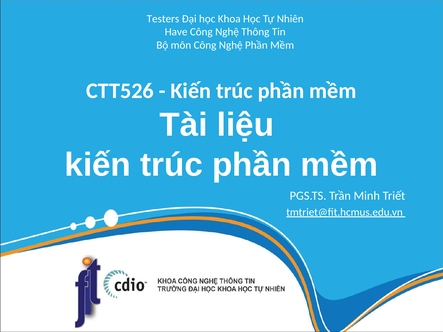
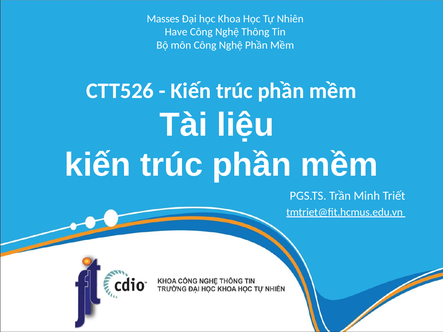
Testers: Testers -> Masses (163, 19)
